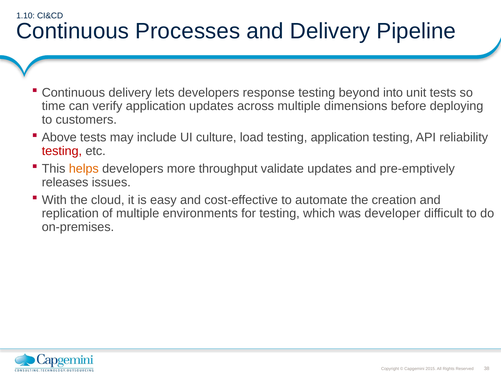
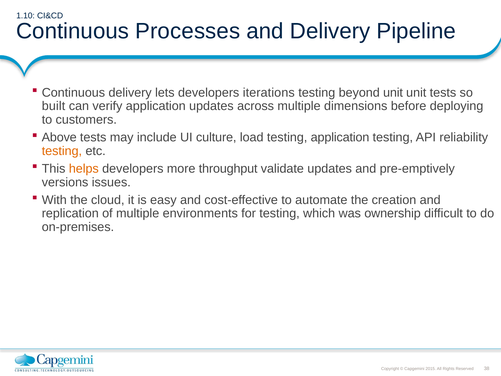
response: response -> iterations (269, 93)
beyond into: into -> unit (393, 93)
time: time -> built (54, 106)
testing colour: red -> orange (62, 151)
releases: releases -> versions (65, 182)
developer: developer -> ownership (393, 213)
